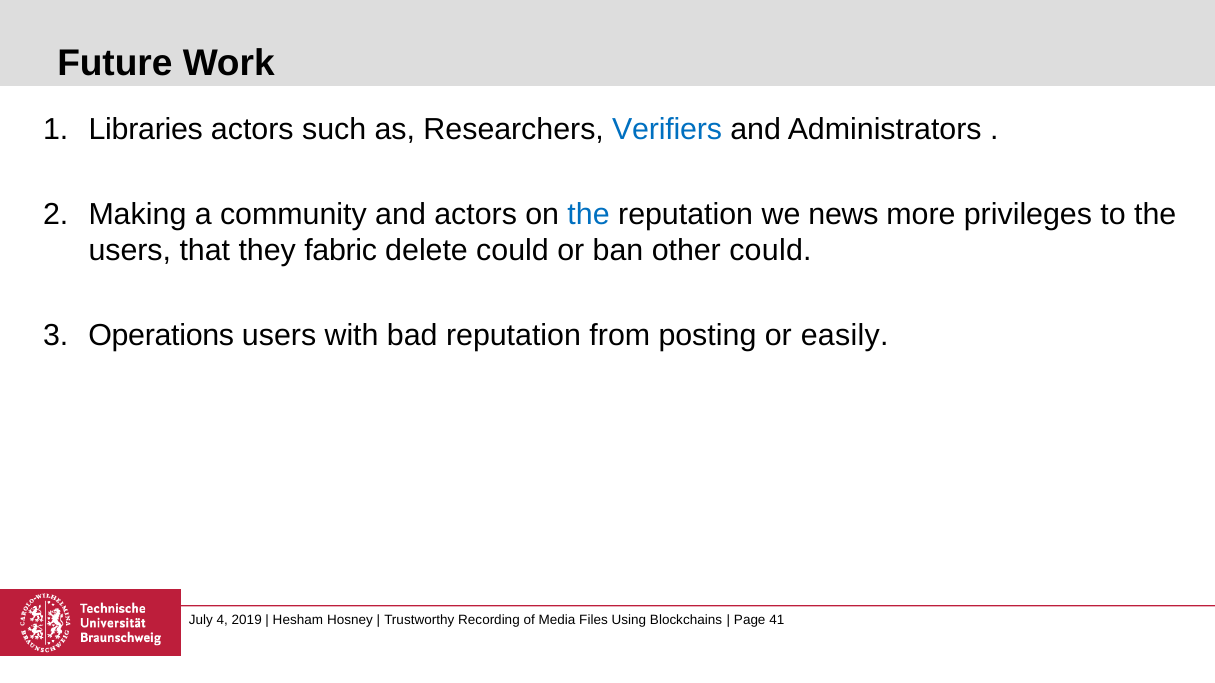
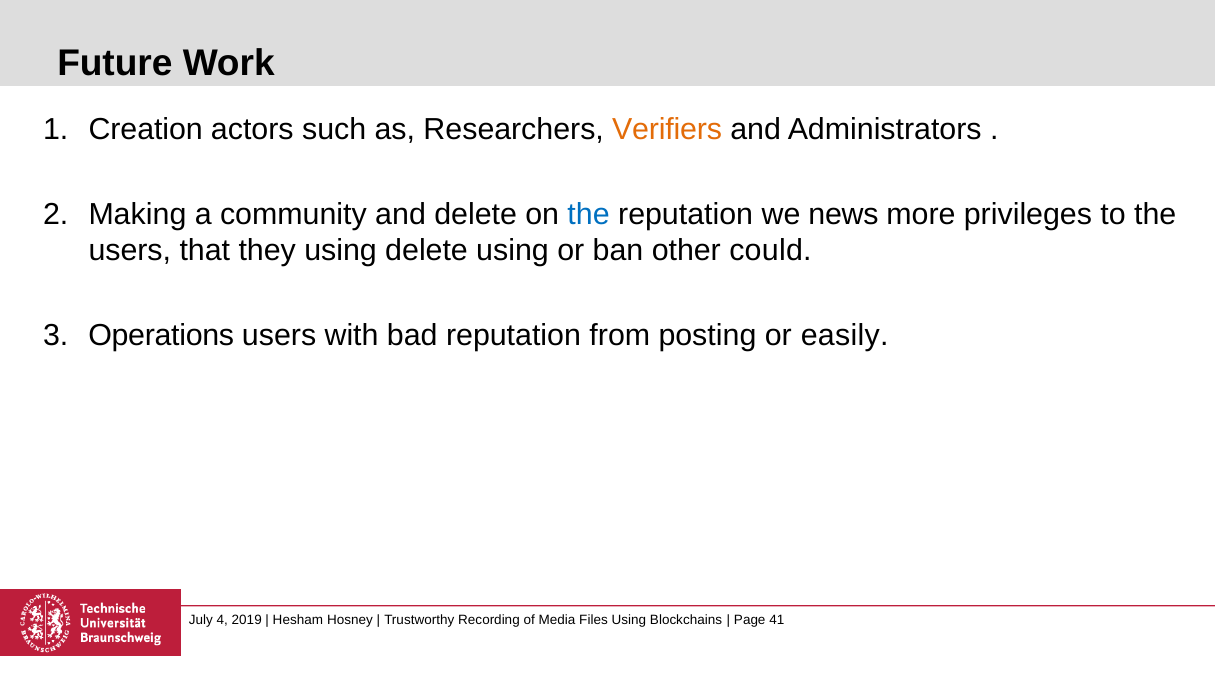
Libraries: Libraries -> Creation (146, 129)
Verifiers colour: blue -> orange (667, 129)
and actors: actors -> delete (476, 214)
they fabric: fabric -> using (341, 251)
delete could: could -> using (513, 251)
